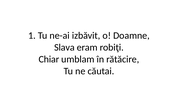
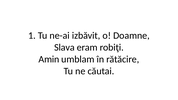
Chiar: Chiar -> Amin (49, 59)
